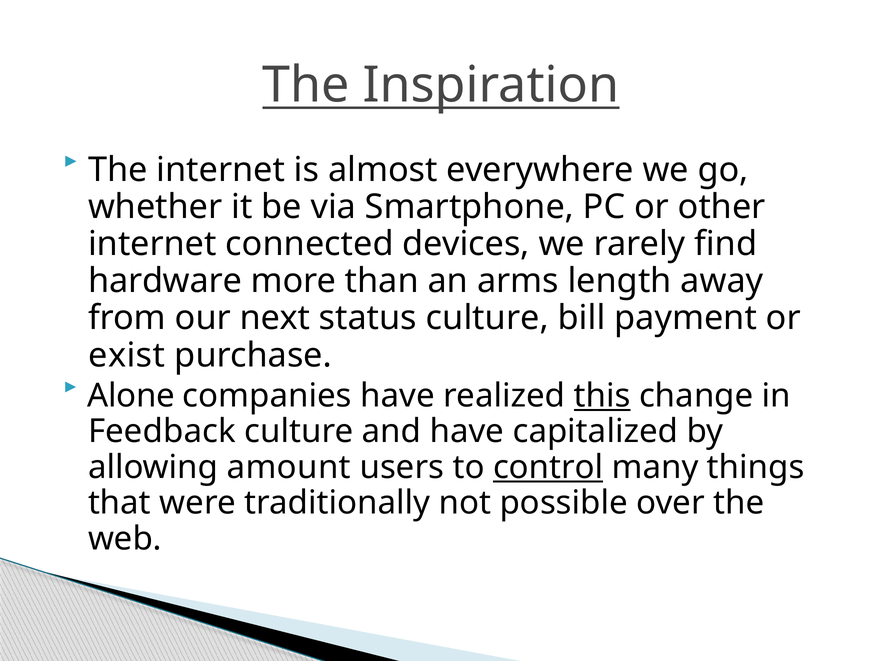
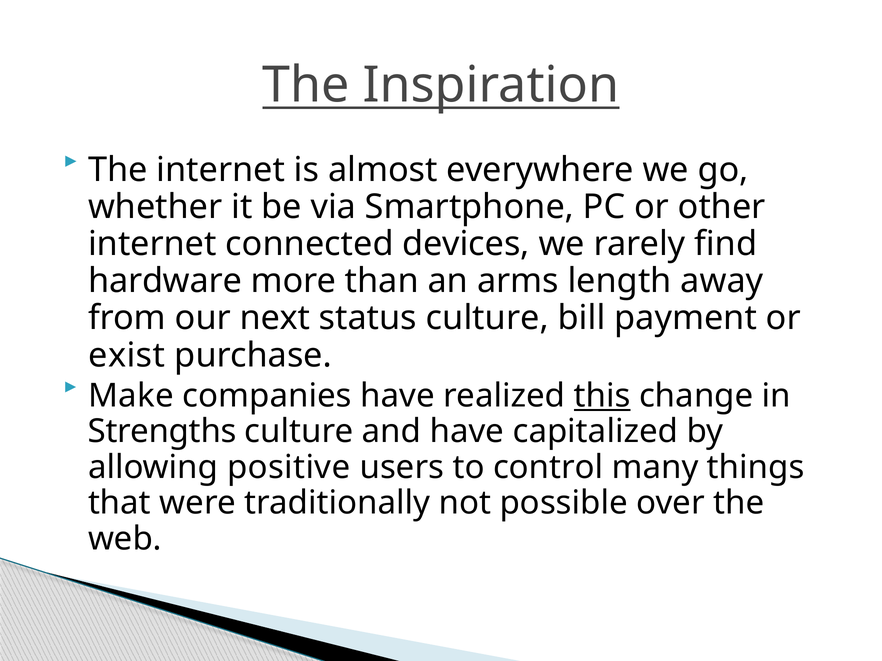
Alone: Alone -> Make (131, 396)
Feedback: Feedback -> Strengths (162, 432)
amount: amount -> positive (289, 468)
control underline: present -> none (548, 468)
